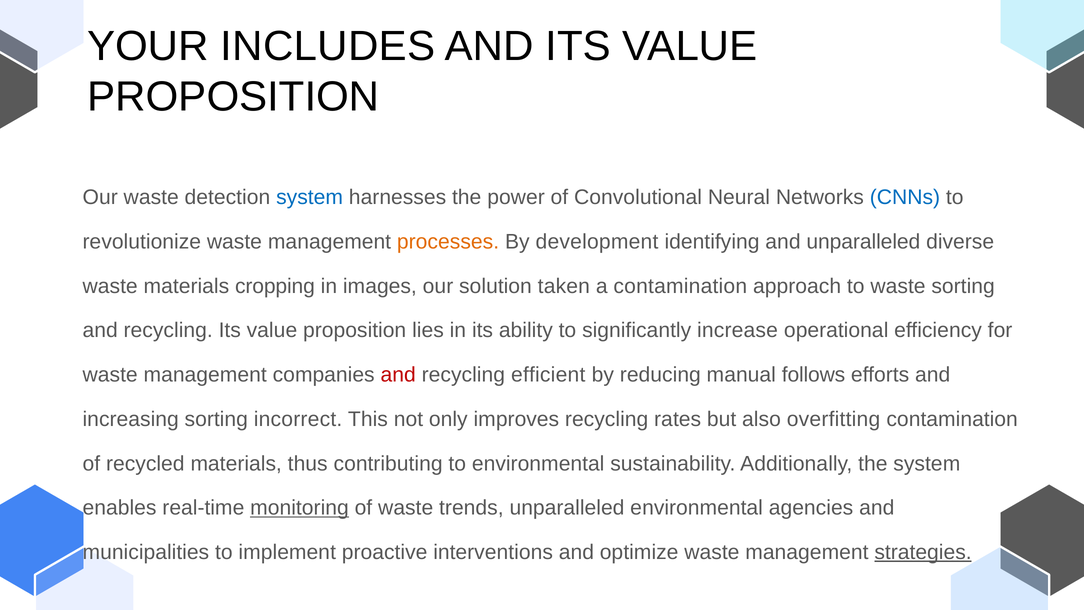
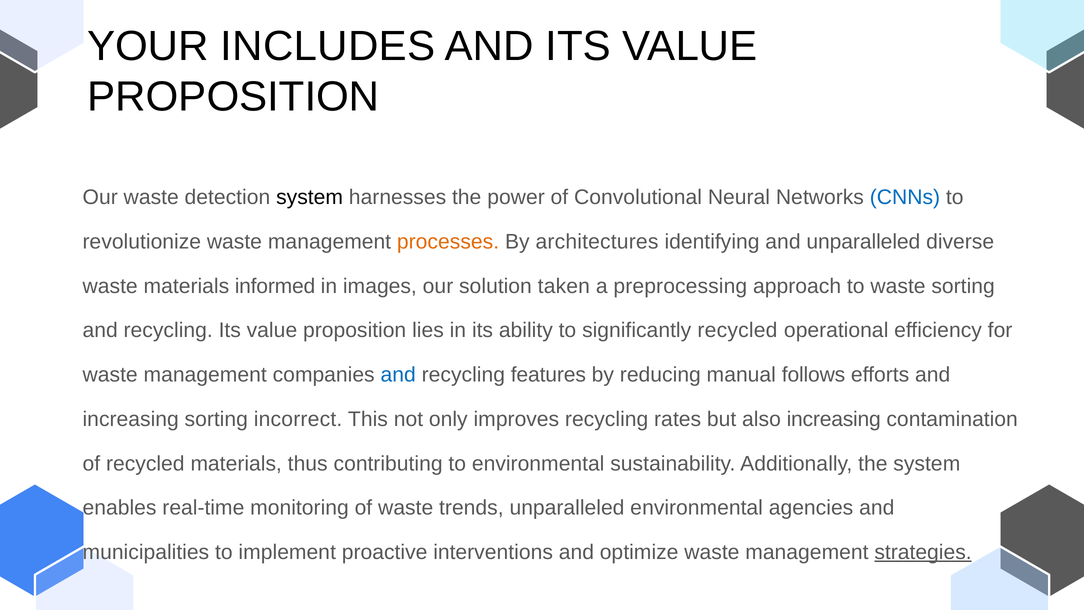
system colour: blue -> black (310, 197)
development: development -> architectures (597, 242)
cropping: cropping -> informed (275, 286)
a contamination: contamination -> preprocessing (680, 286)
significantly increase: increase -> recycled (737, 330)
and colour: red -> blue (398, 375)
efficient: efficient -> features (548, 375)
also overfitting: overfitting -> increasing (834, 419)
monitoring underline: present -> none (300, 508)
